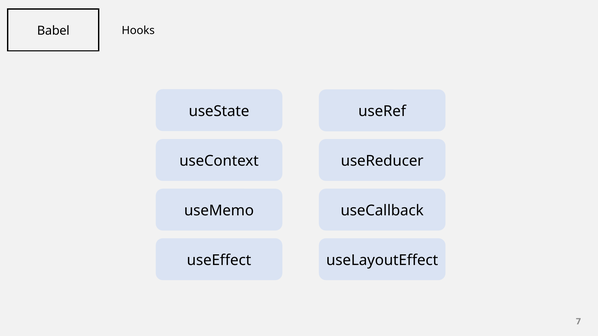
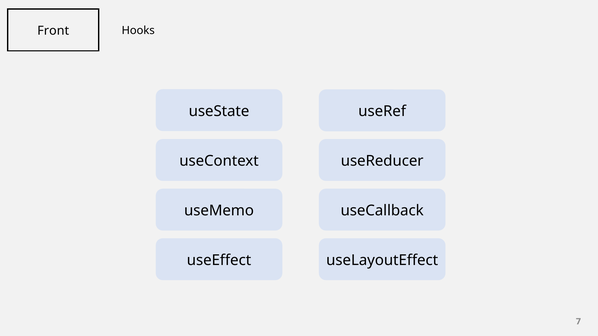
Babel: Babel -> Front (53, 31)
